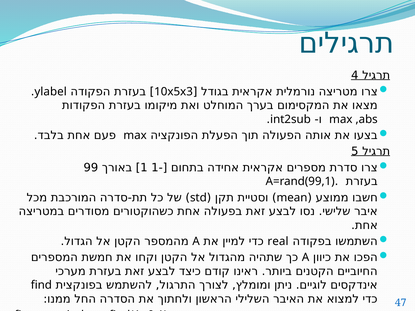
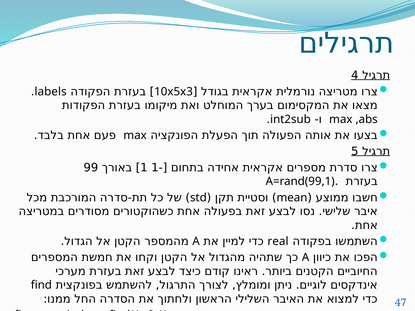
ylabel: ylabel -> labels (51, 92)
